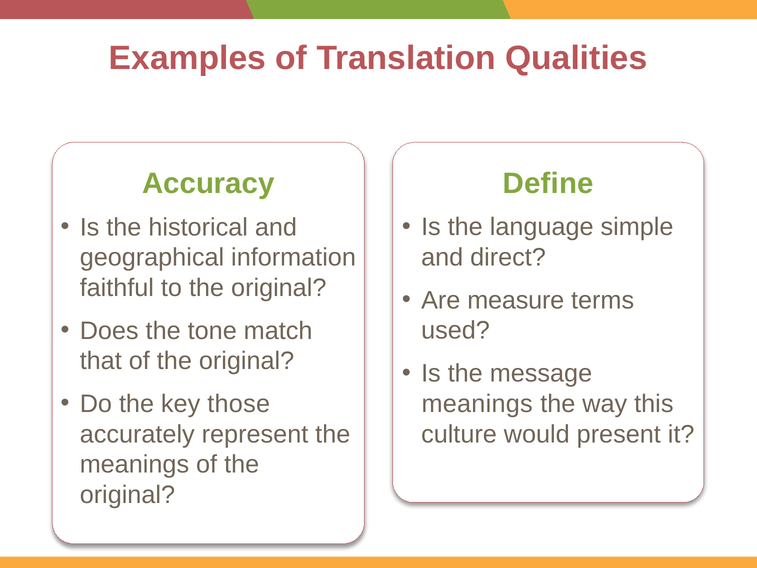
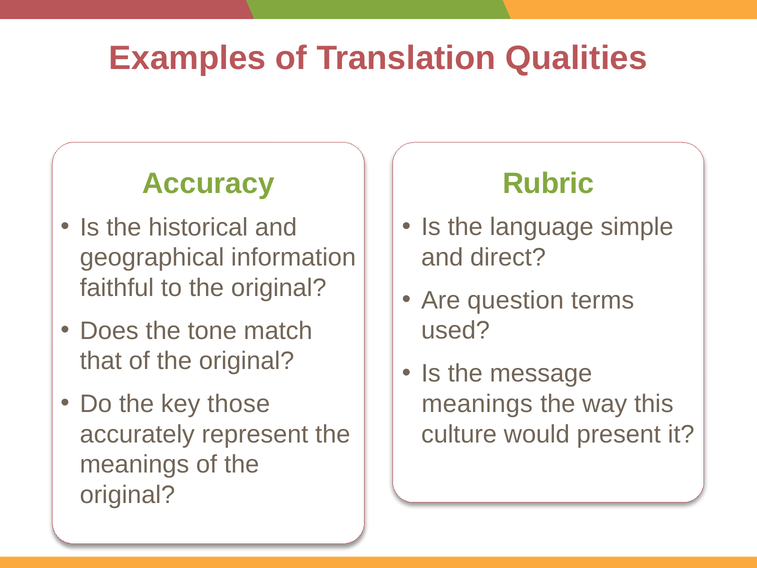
Define: Define -> Rubric (548, 183)
measure: measure -> question (516, 300)
